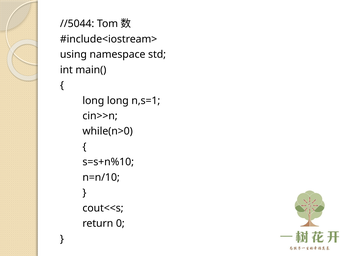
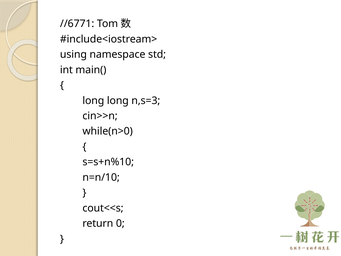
//5044: //5044 -> //6771 (77, 24)
n,s=1: n,s=1 -> n,s=3 (146, 100)
